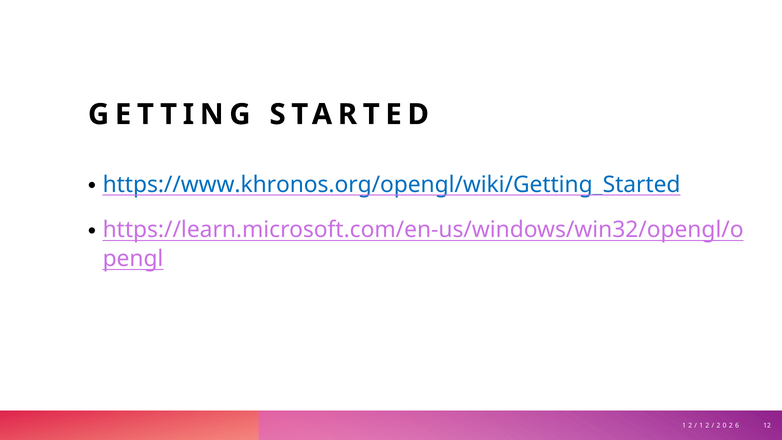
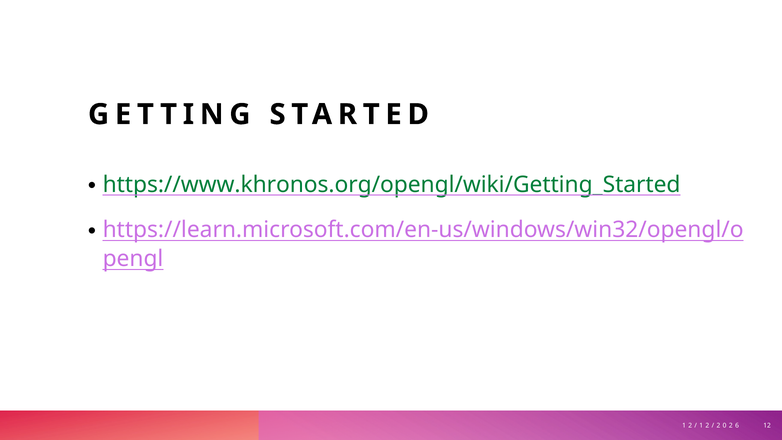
https://www.khronos.org/opengl/wiki/Getting_Started colour: blue -> green (392, 185)
